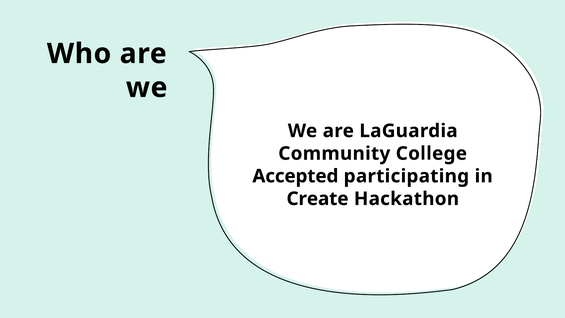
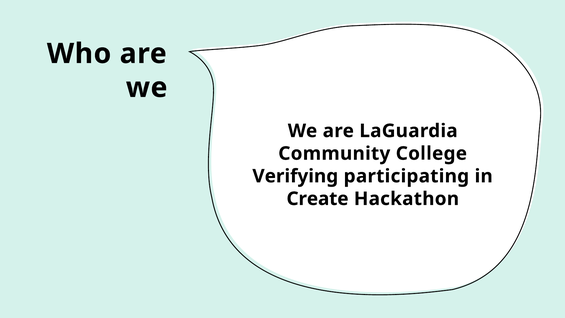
Accepted: Accepted -> Verifying (295, 176)
